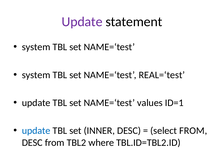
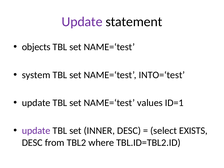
system: system -> objects (36, 47)
REAL=‘test: REAL=‘test -> INTO=‘test (162, 75)
update colour: blue -> purple (36, 131)
select FROM: FROM -> EXISTS (193, 131)
